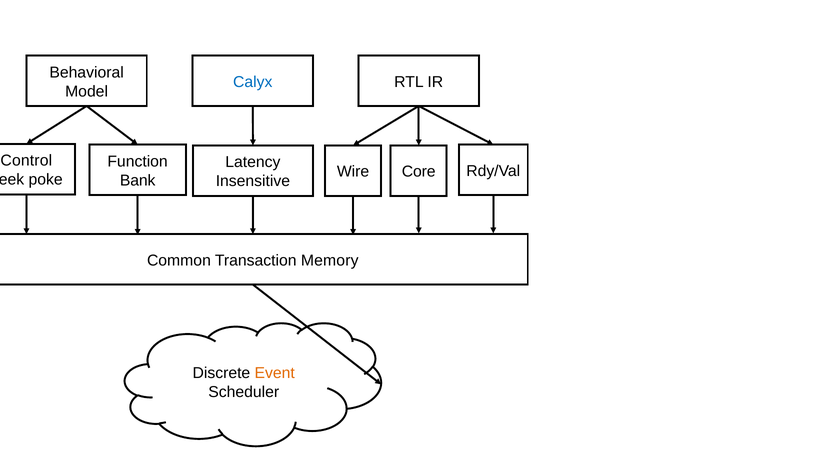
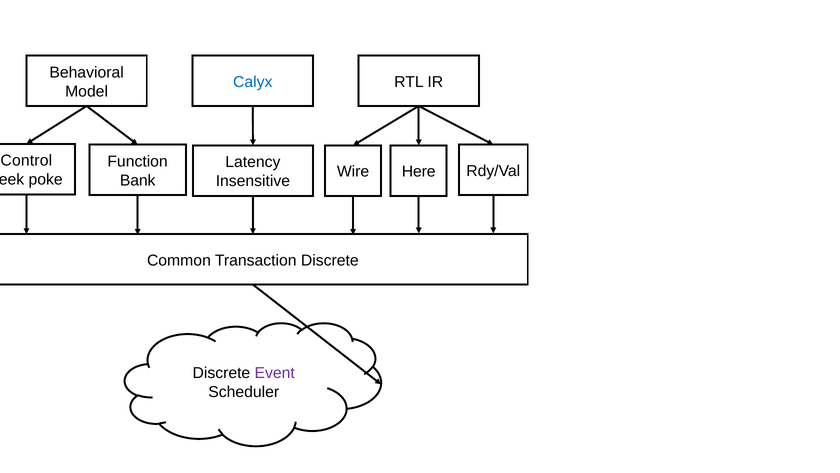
Core: Core -> Here (419, 172)
Transaction Memory: Memory -> Discrete (330, 260)
Event colour: orange -> purple (275, 373)
